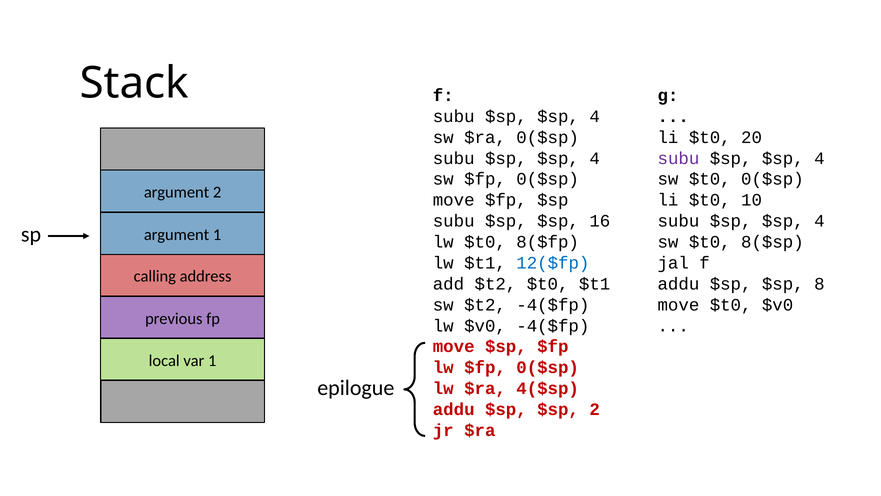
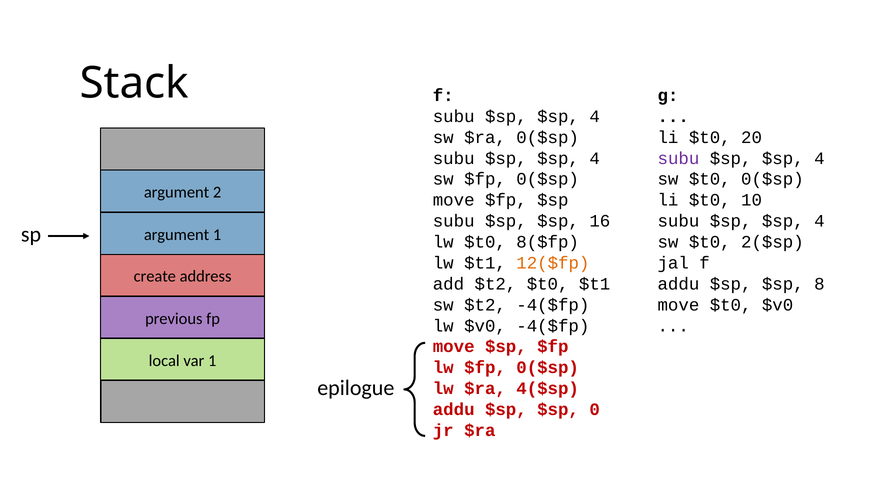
8($sp: 8($sp -> 2($sp (772, 242)
12($fp colour: blue -> orange (553, 263)
calling: calling -> create (155, 276)
$sp 2: 2 -> 0 (595, 409)
